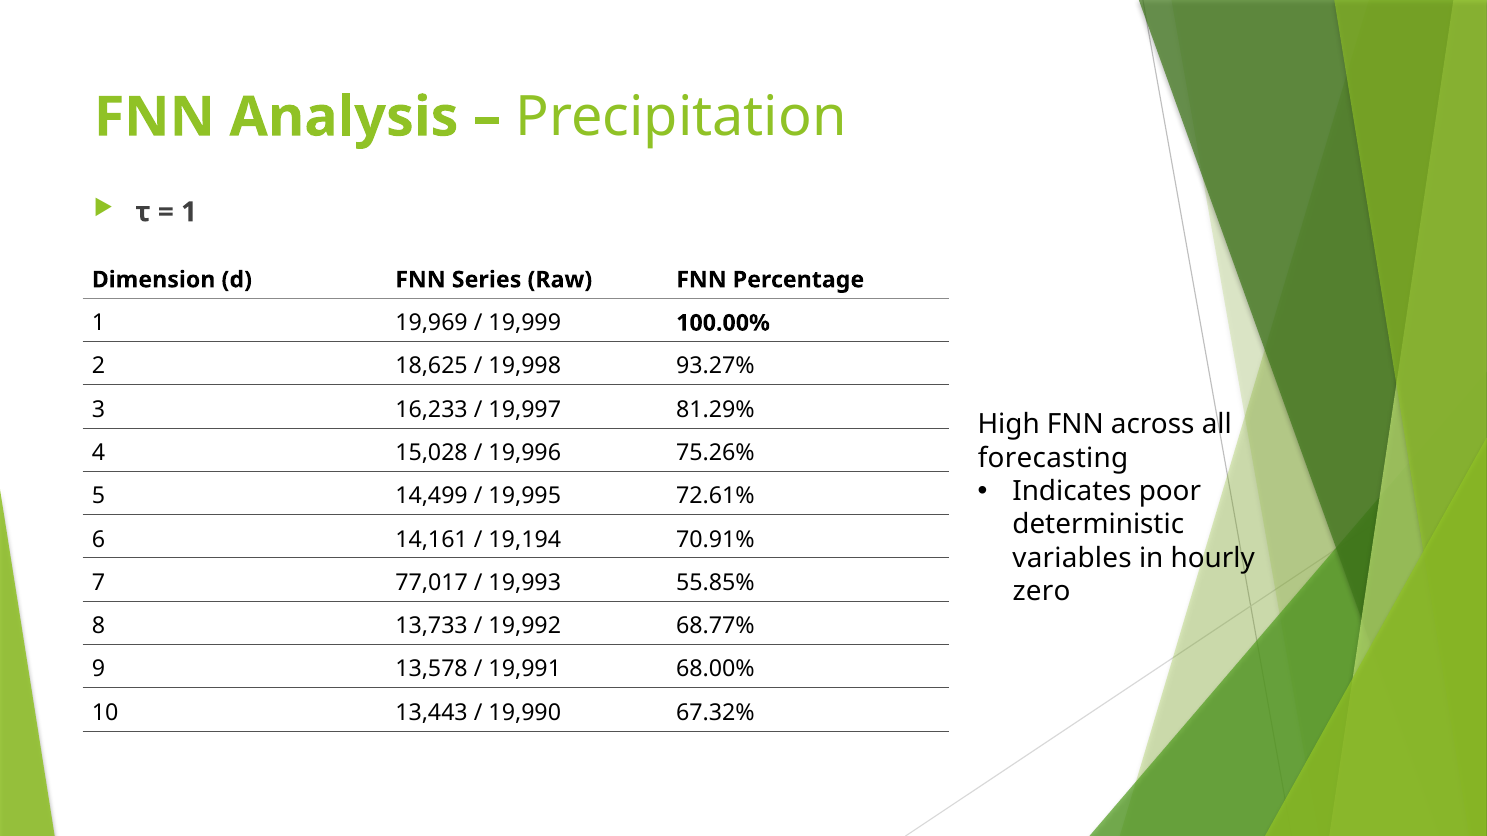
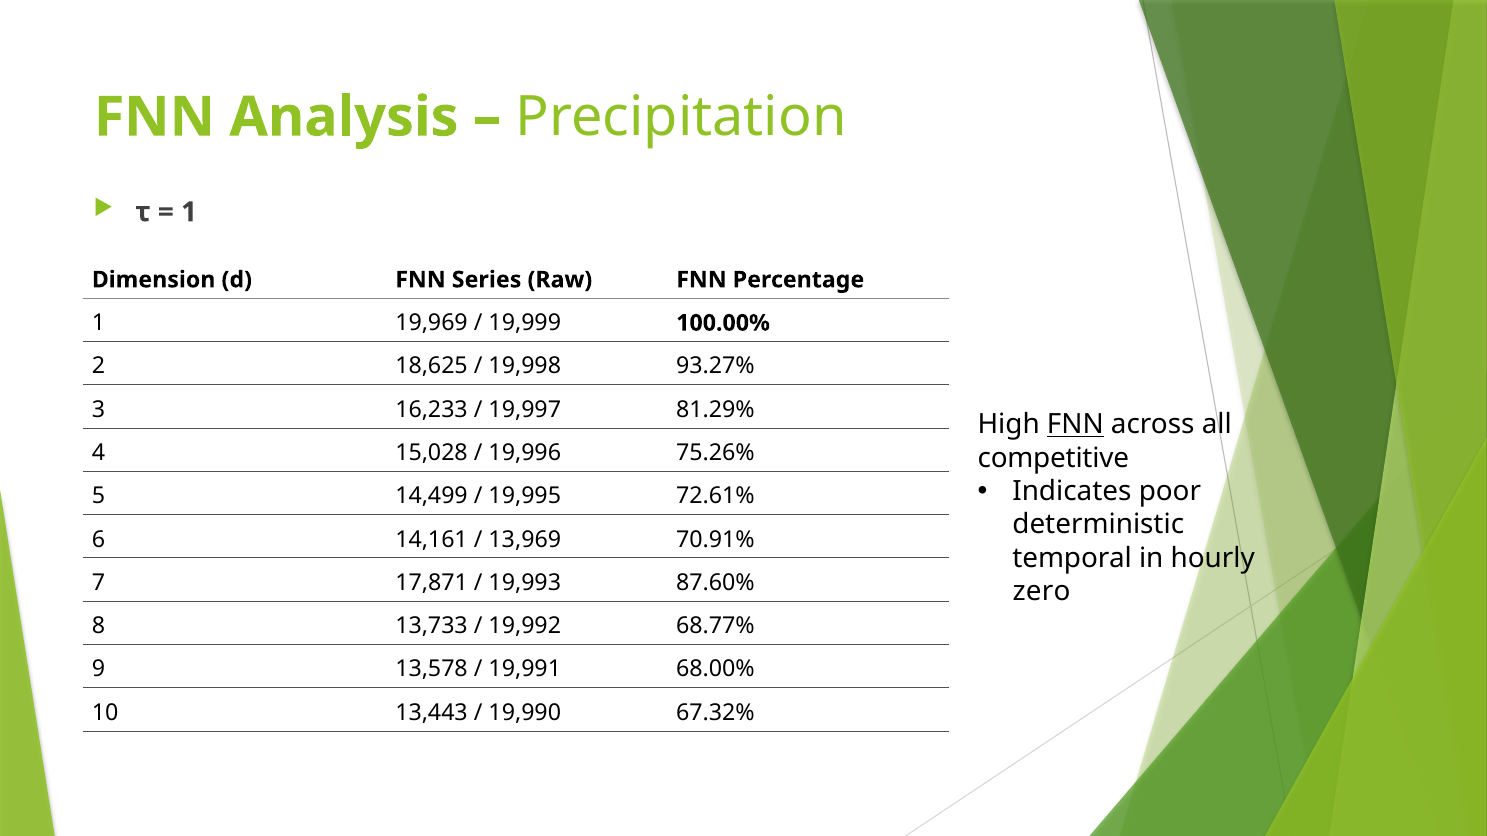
FNN underline: none -> present (1075, 425)
forecasting: forecasting -> competitive (1053, 458)
19,194: 19,194 -> 13,969 (525, 540)
variables: variables -> temporal (1072, 558)
77,017: 77,017 -> 17,871 (432, 583)
55.85%: 55.85% -> 87.60% (715, 583)
